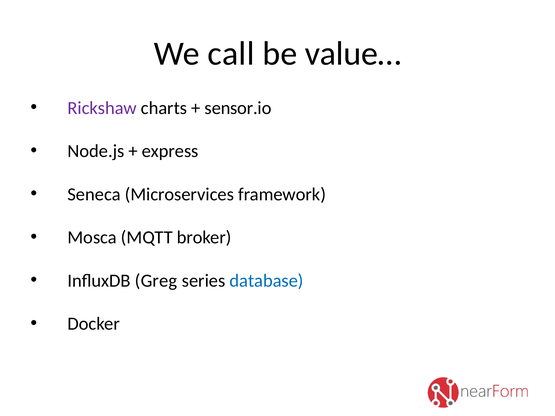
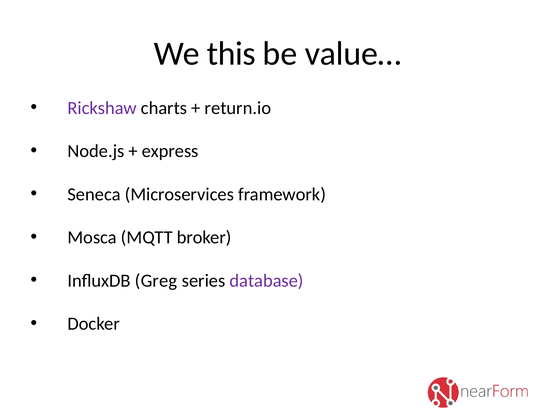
call: call -> this (231, 54)
sensor.io: sensor.io -> return.io (238, 108)
database colour: blue -> purple (267, 281)
